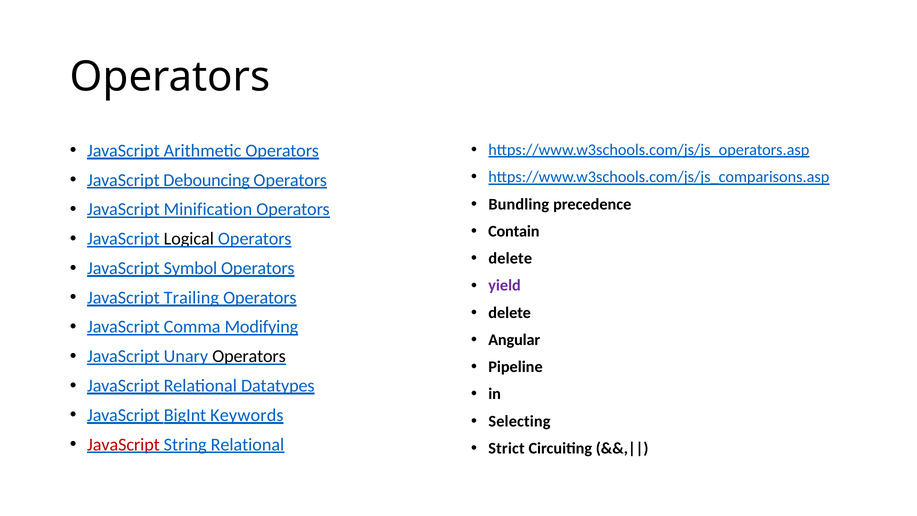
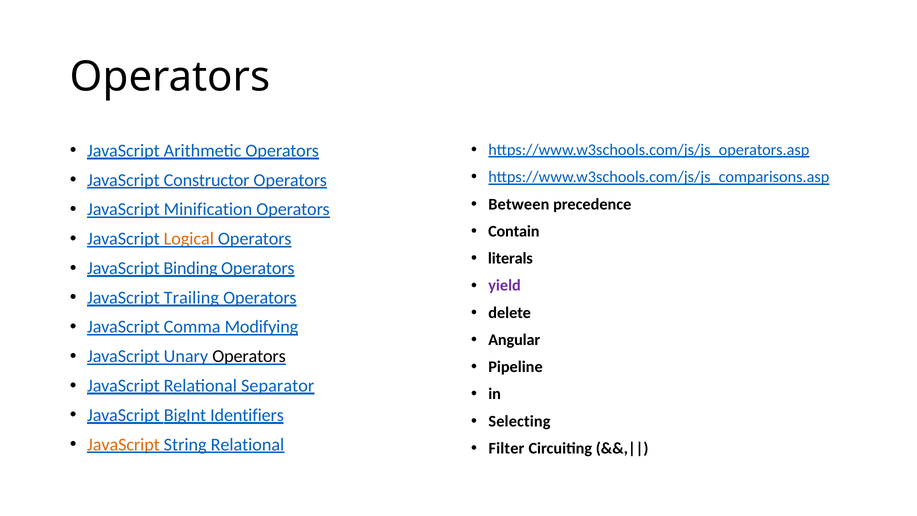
Debouncing: Debouncing -> Constructor (207, 180)
Bundling: Bundling -> Between (519, 204)
Logical colour: black -> orange (189, 239)
delete: delete -> literals (510, 258)
Symbol: Symbol -> Binding (190, 268)
Datatypes: Datatypes -> Separator (278, 386)
Keywords: Keywords -> Identifiers (247, 415)
JavaScript colour: red -> orange (123, 444)
Strict: Strict -> Filter (506, 448)
